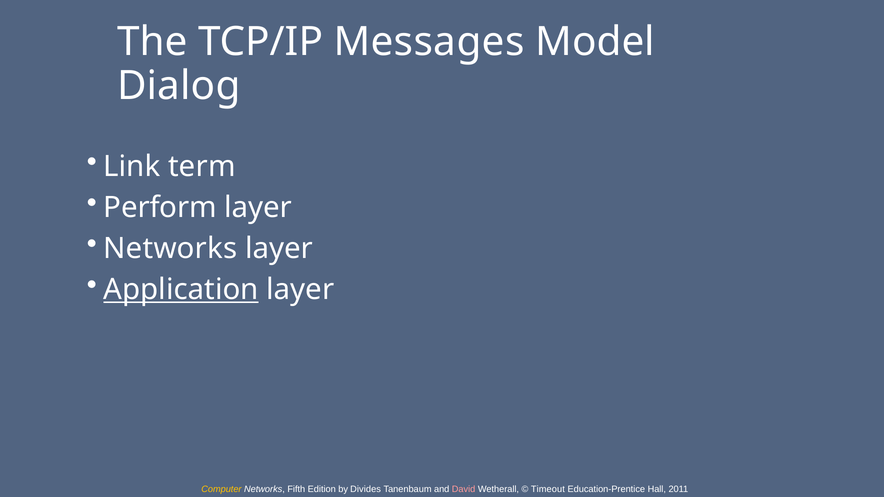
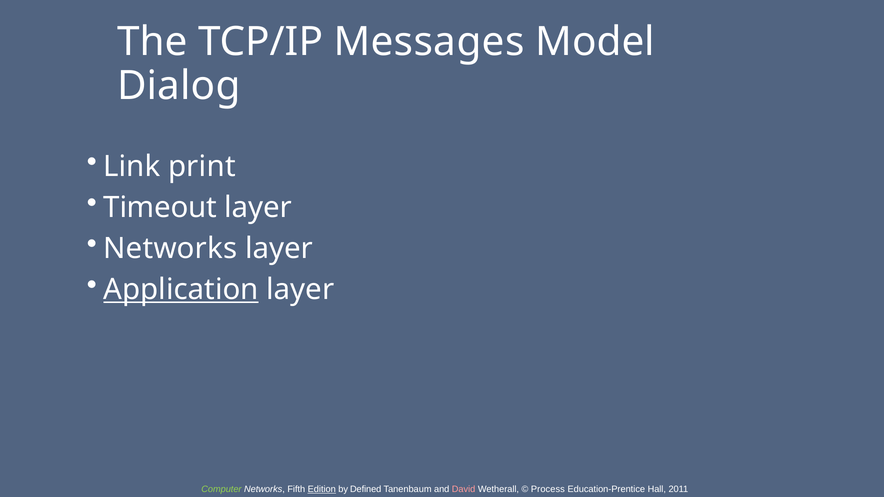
term: term -> print (202, 167)
Perform: Perform -> Timeout (160, 208)
Computer colour: yellow -> light green (221, 490)
Edition underline: none -> present (322, 490)
Divides: Divides -> Defined (366, 490)
Timeout: Timeout -> Process (548, 490)
